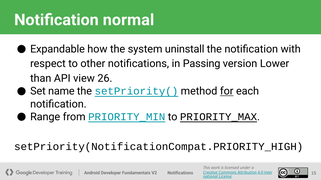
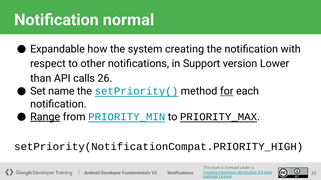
uninstall: uninstall -> creating (185, 49)
Passing: Passing -> Support (202, 64)
view: view -> calls (84, 79)
Range underline: none -> present (45, 117)
